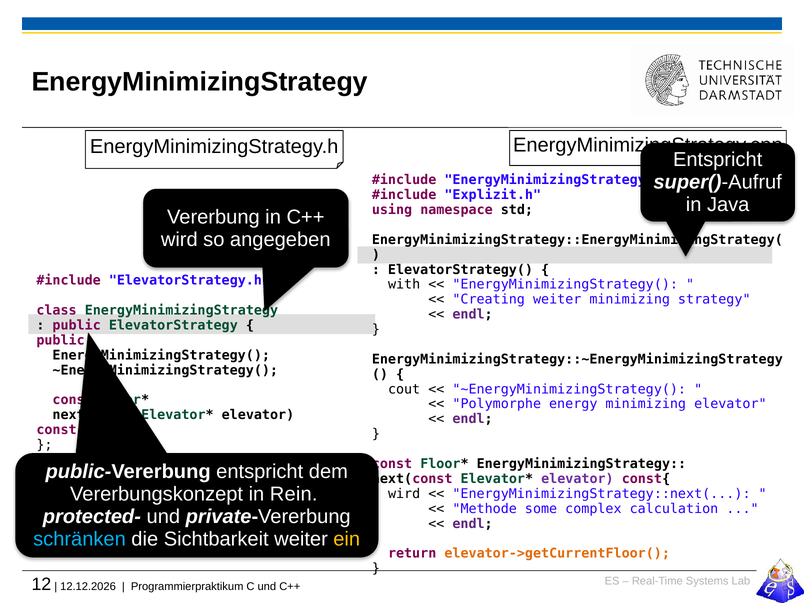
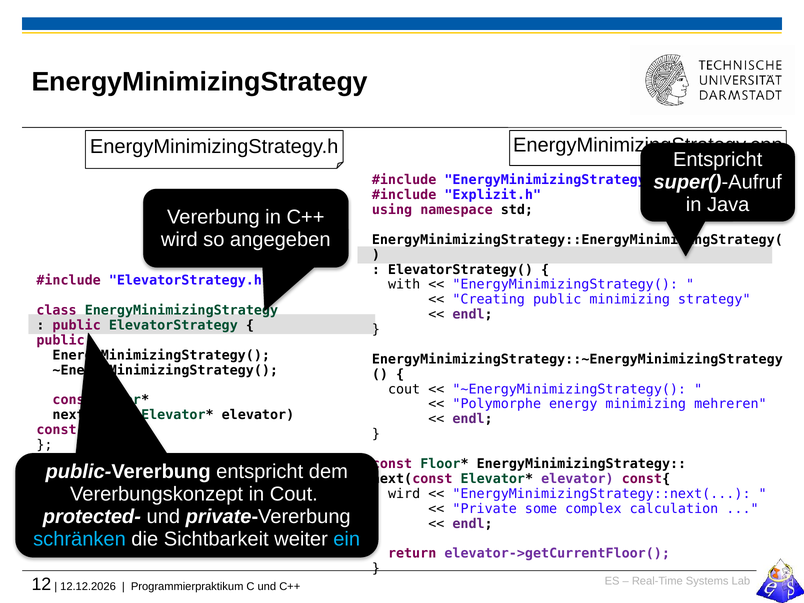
Creating weiter: weiter -> public (557, 299)
minimizing elevator: elevator -> mehreren (730, 404)
in Rein: Rein -> Cout (294, 494)
Methode: Methode -> Private (485, 509)
ein colour: yellow -> light blue (347, 539)
elevator->getCurrentFloor( colour: orange -> purple (557, 553)
